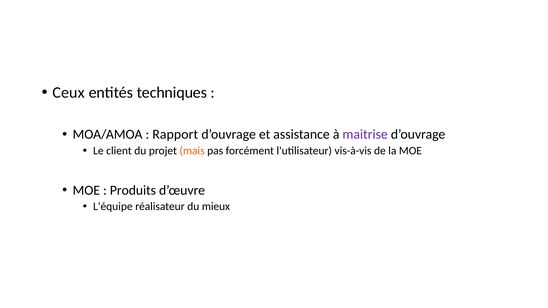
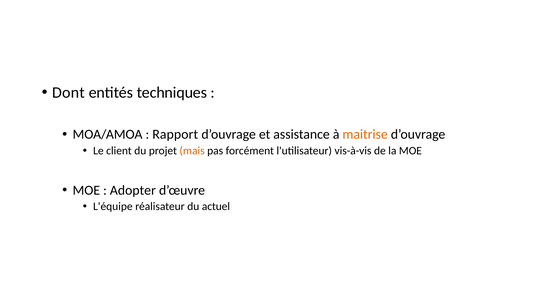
Ceux: Ceux -> Dont (68, 93)
maitrise colour: purple -> orange (365, 135)
Produits: Produits -> Adopter (133, 190)
mieux: mieux -> actuel (216, 207)
